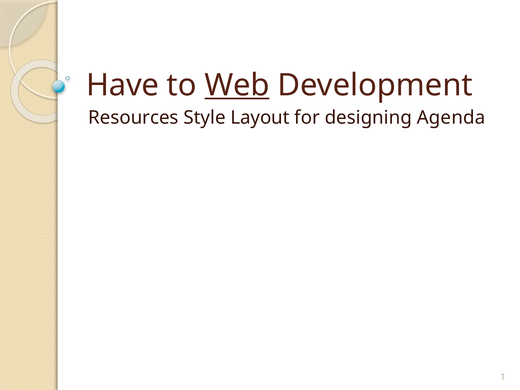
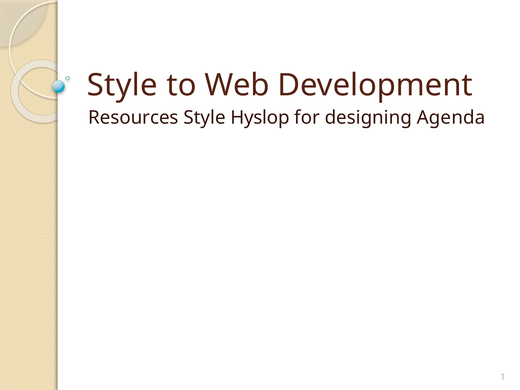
Have: Have -> Style (122, 85)
Web underline: present -> none (237, 85)
Layout: Layout -> Hyslop (260, 118)
